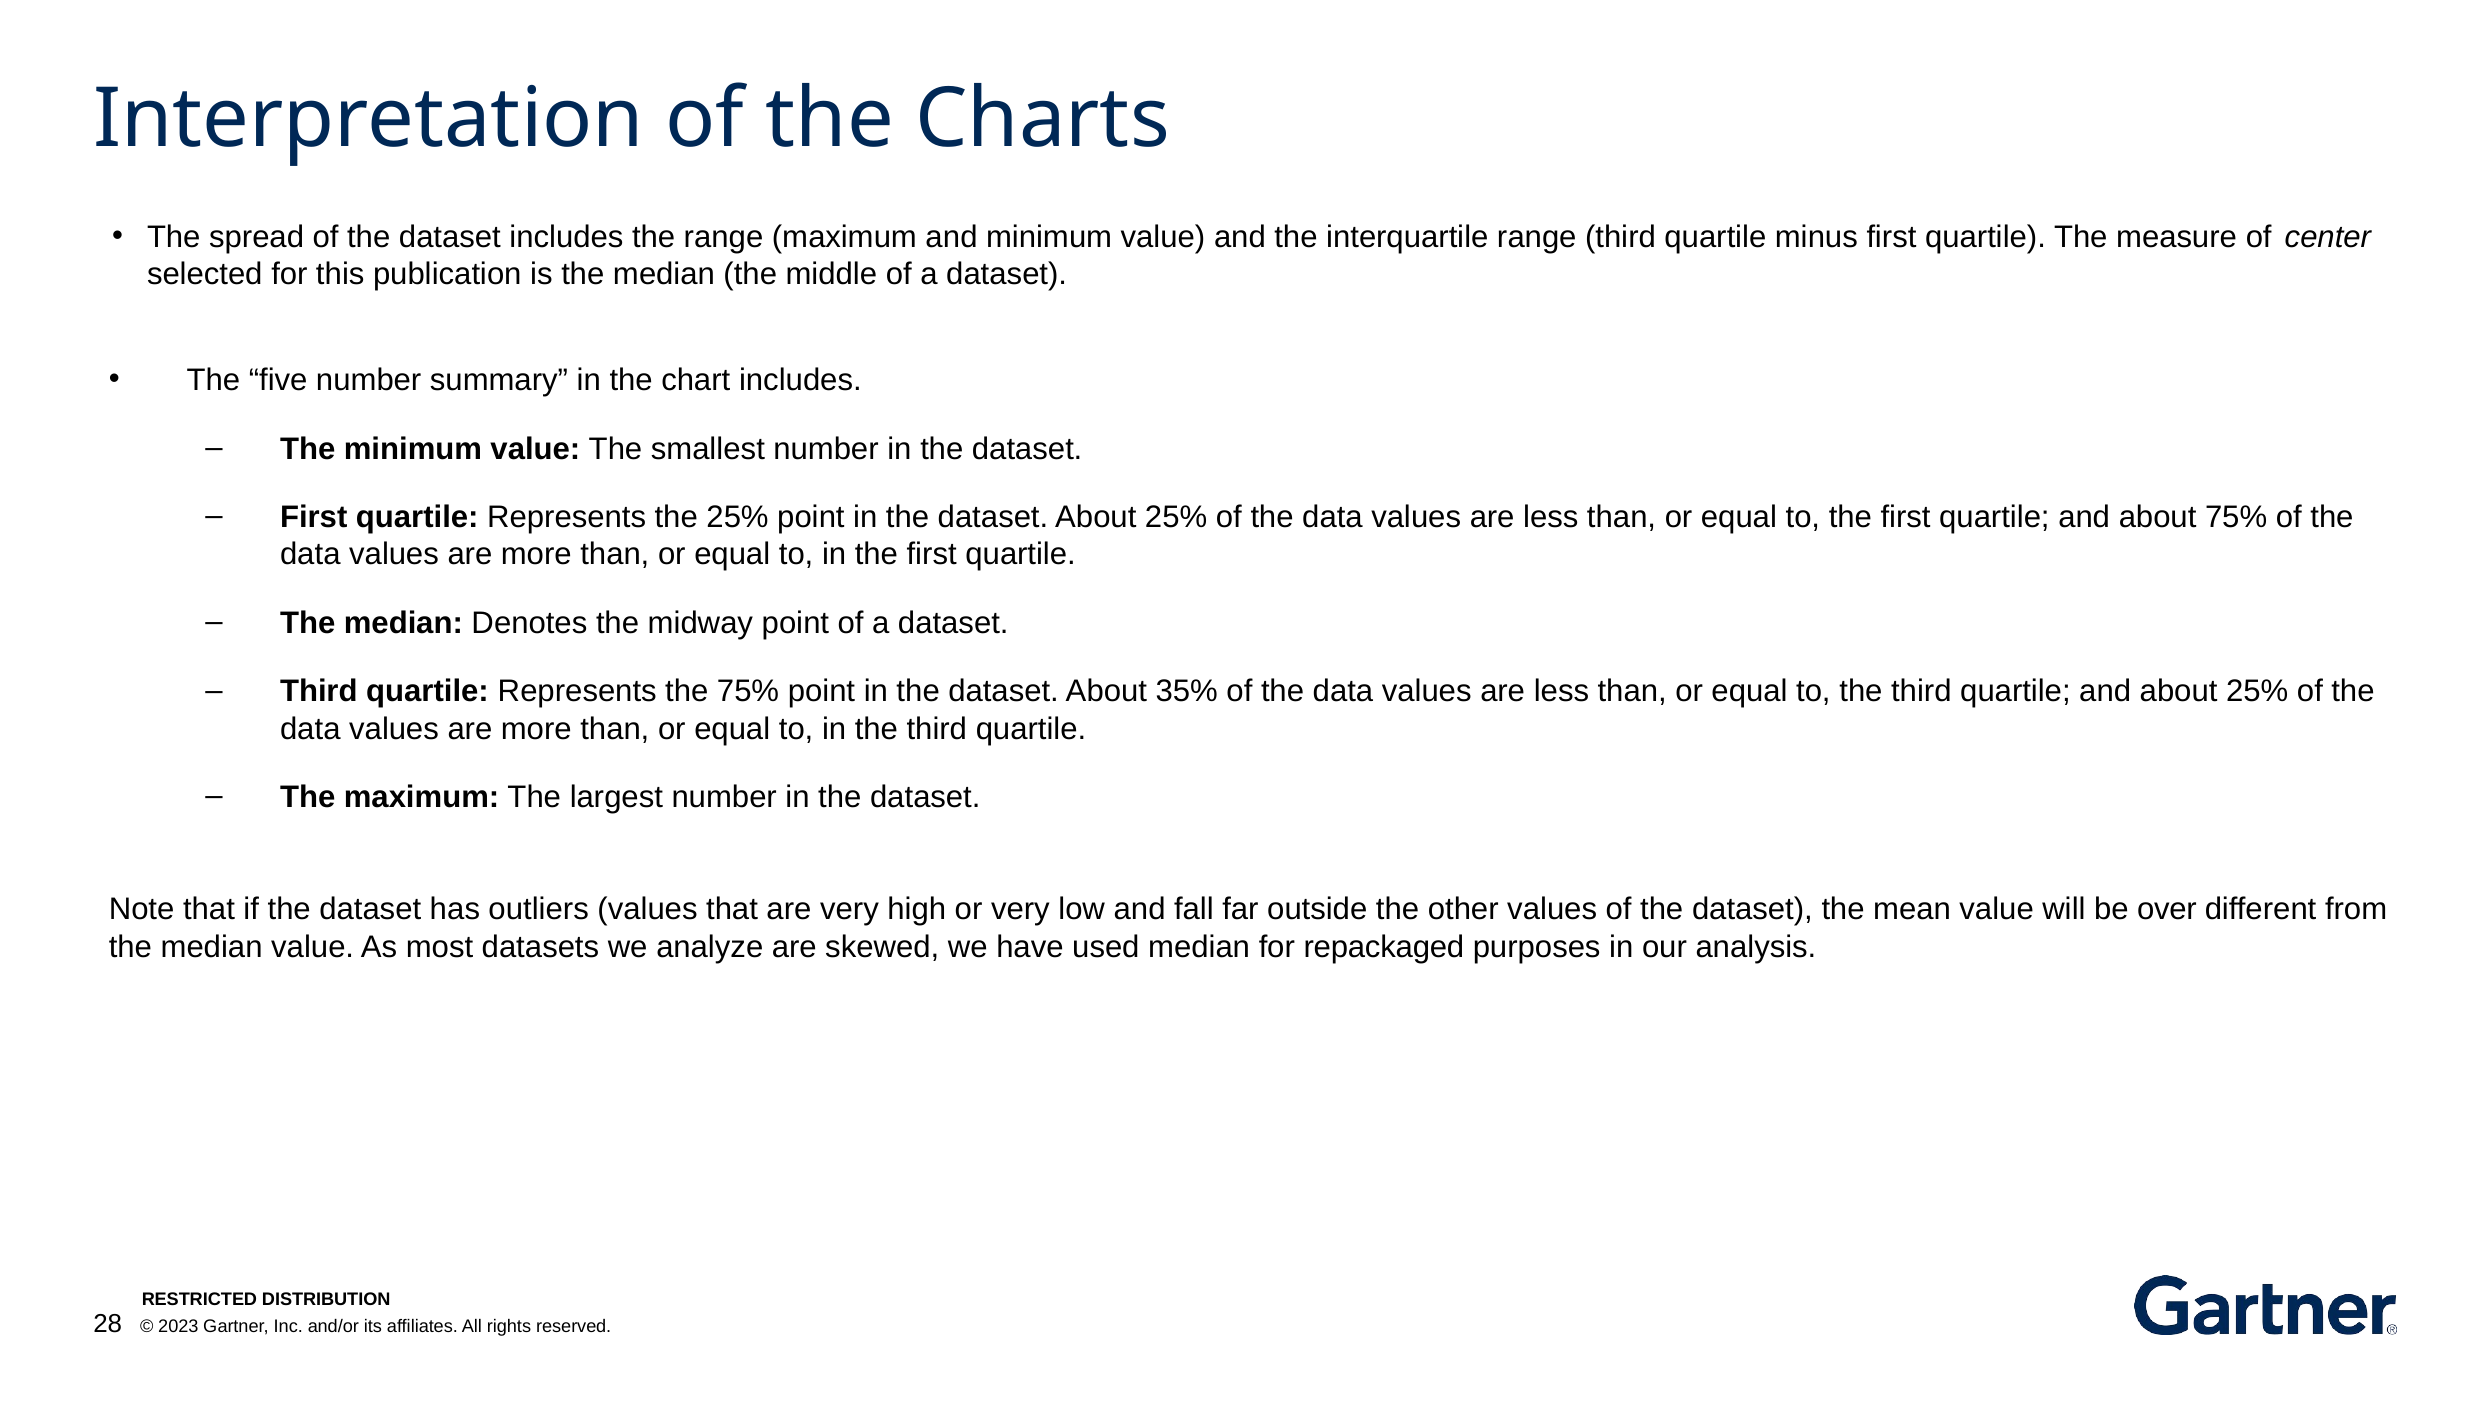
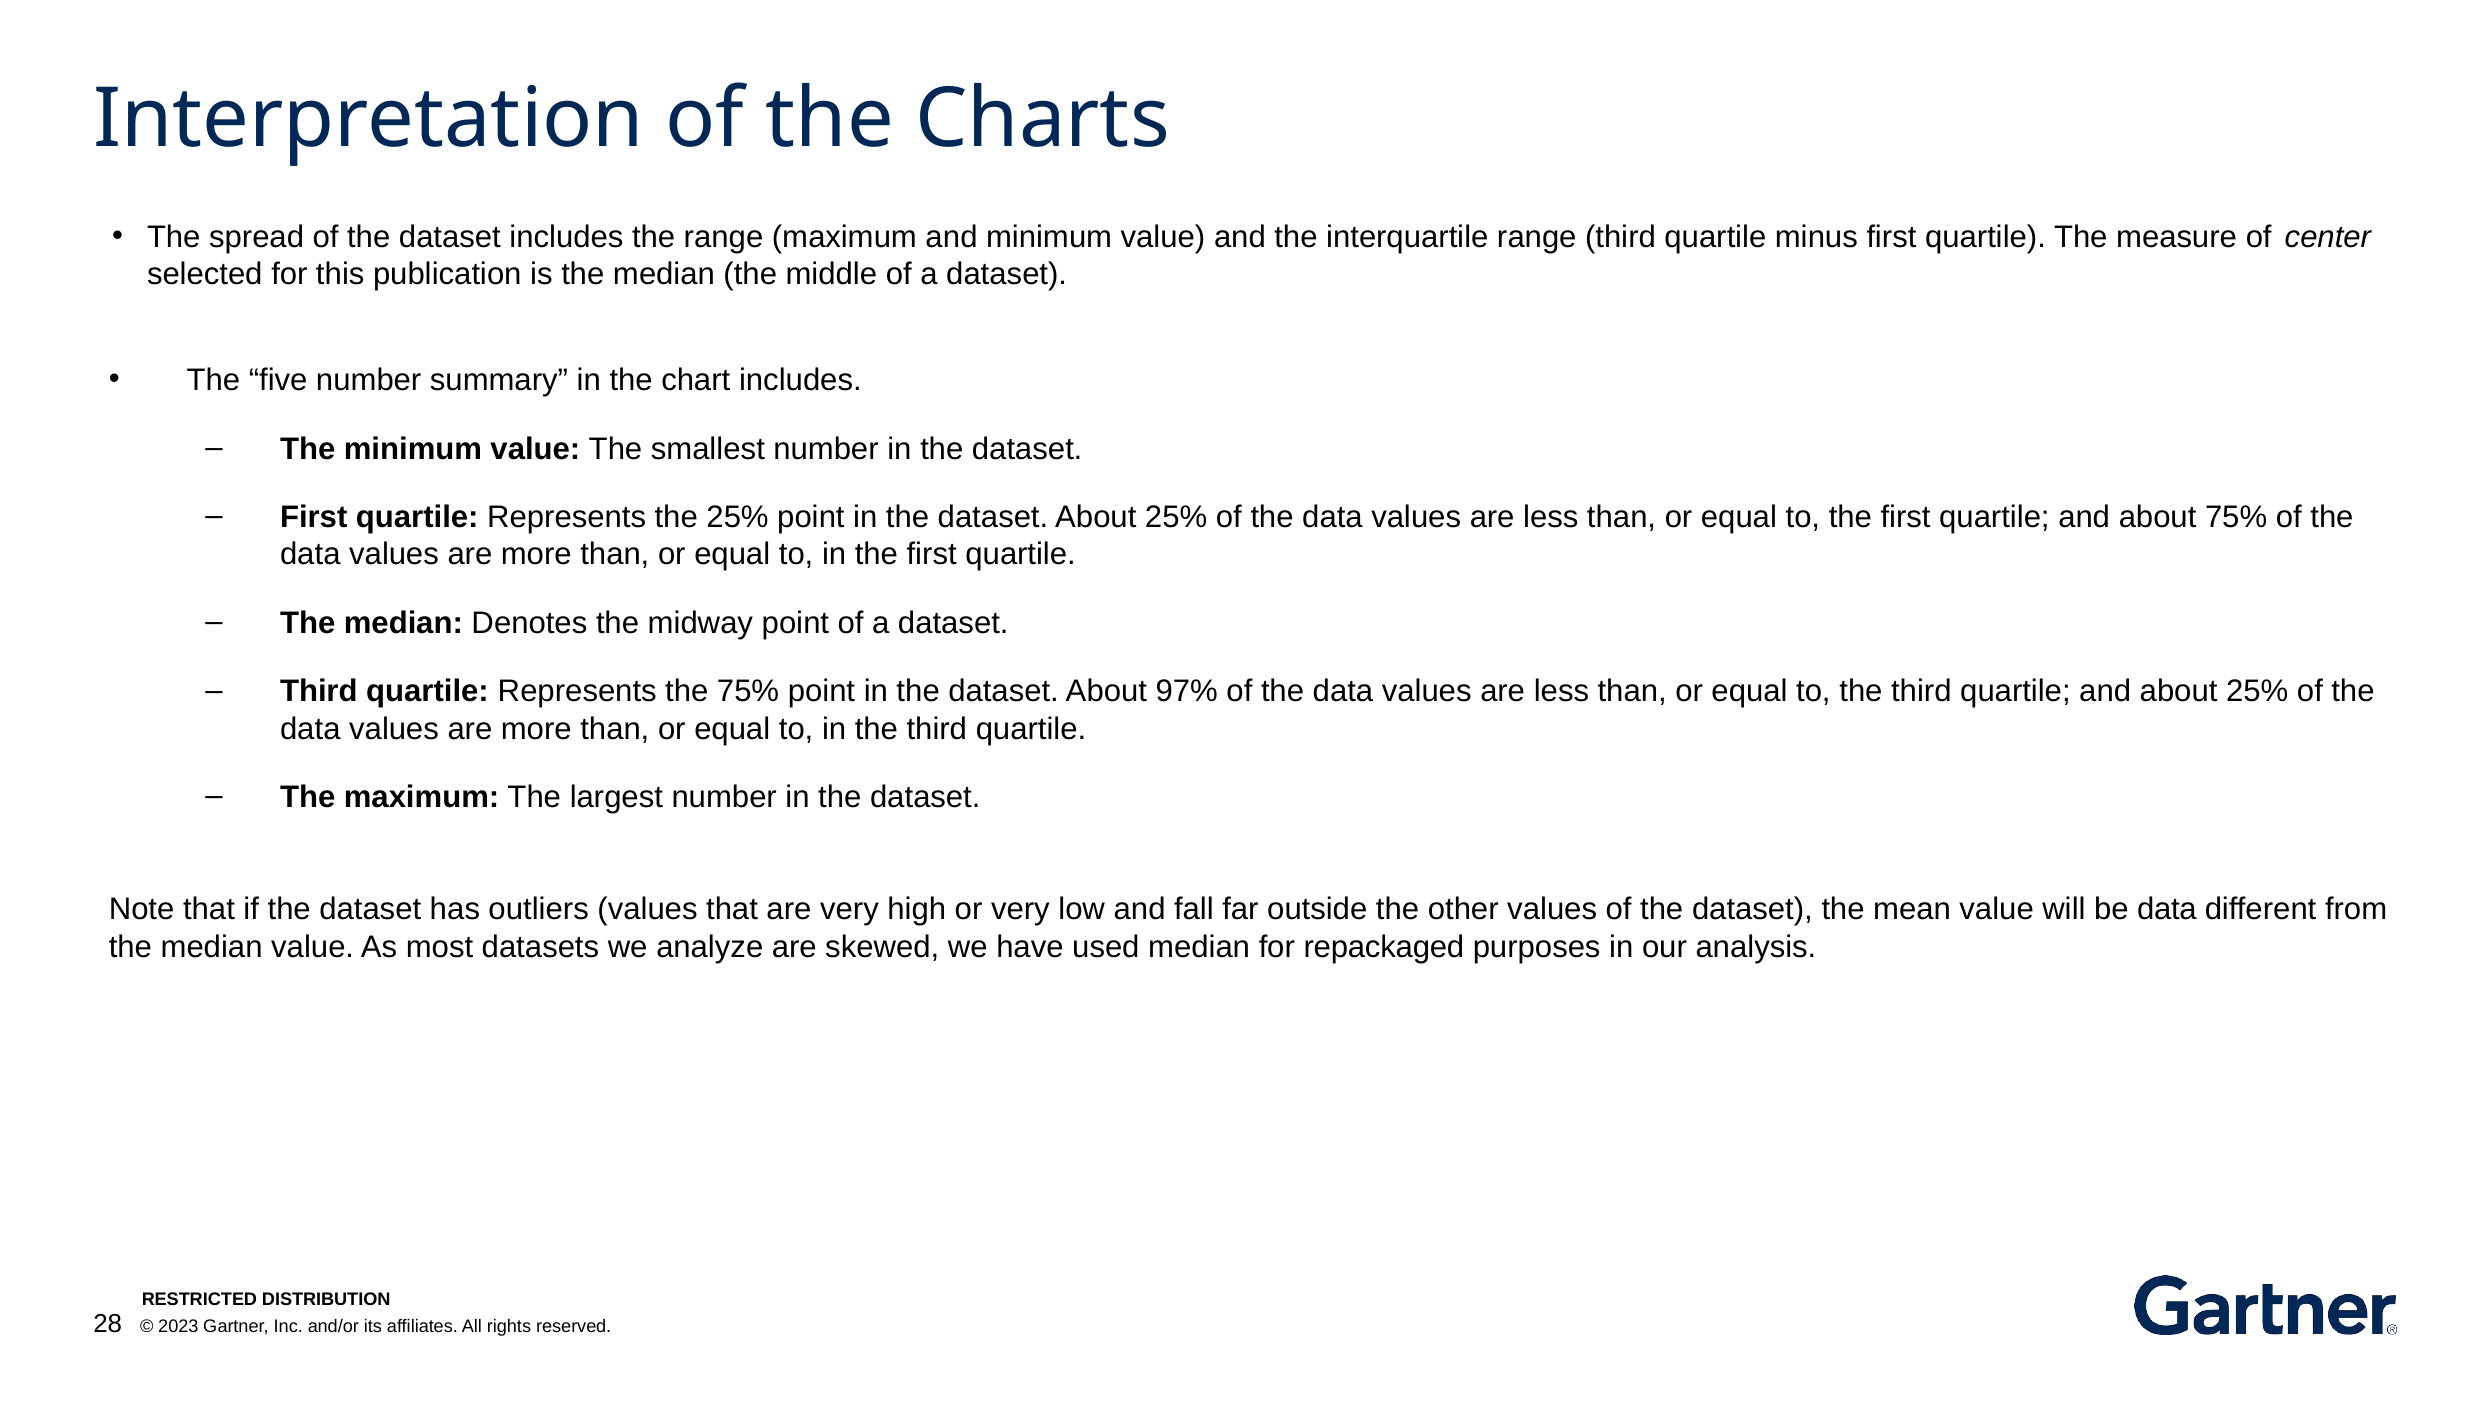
35%: 35% -> 97% (1187, 691)
be over: over -> data (2167, 909)
